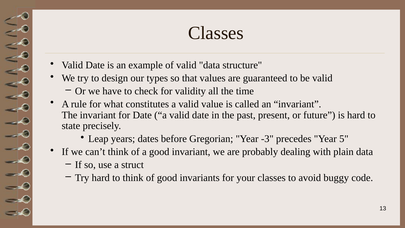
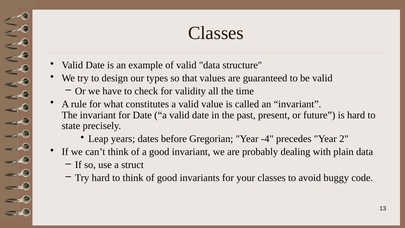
-3: -3 -> -4 (267, 139)
5: 5 -> 2 (344, 139)
